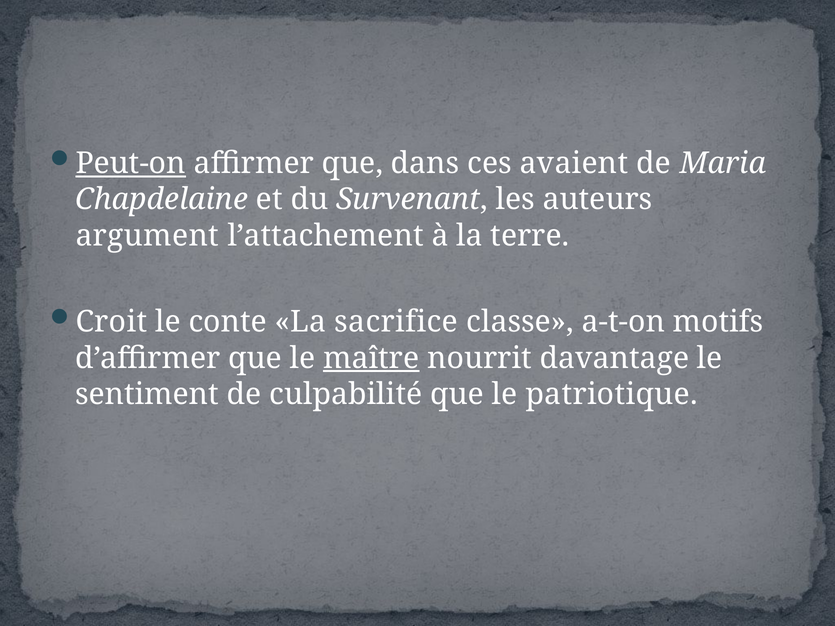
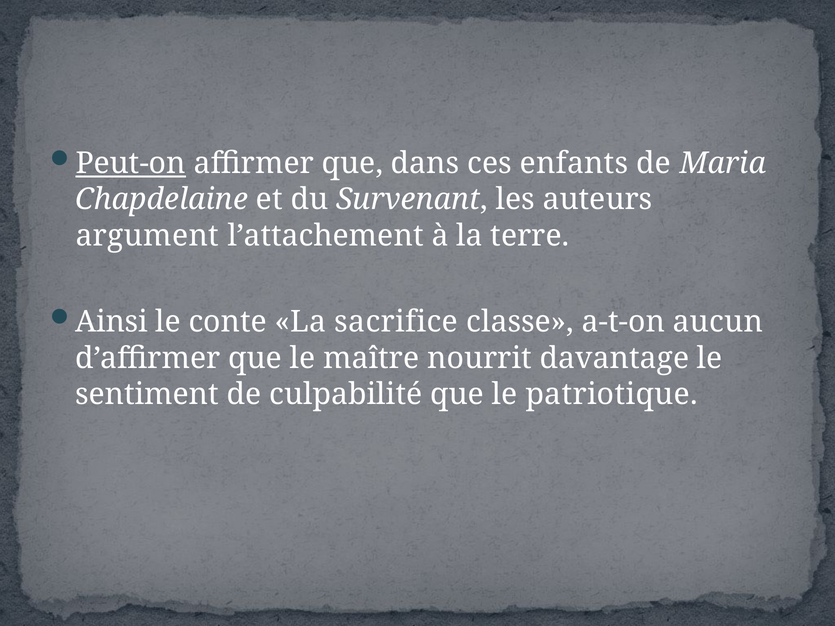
avaient: avaient -> enfants (574, 163)
Croit: Croit -> Ainsi (112, 322)
motifs: motifs -> aucun (718, 322)
maître underline: present -> none (371, 358)
